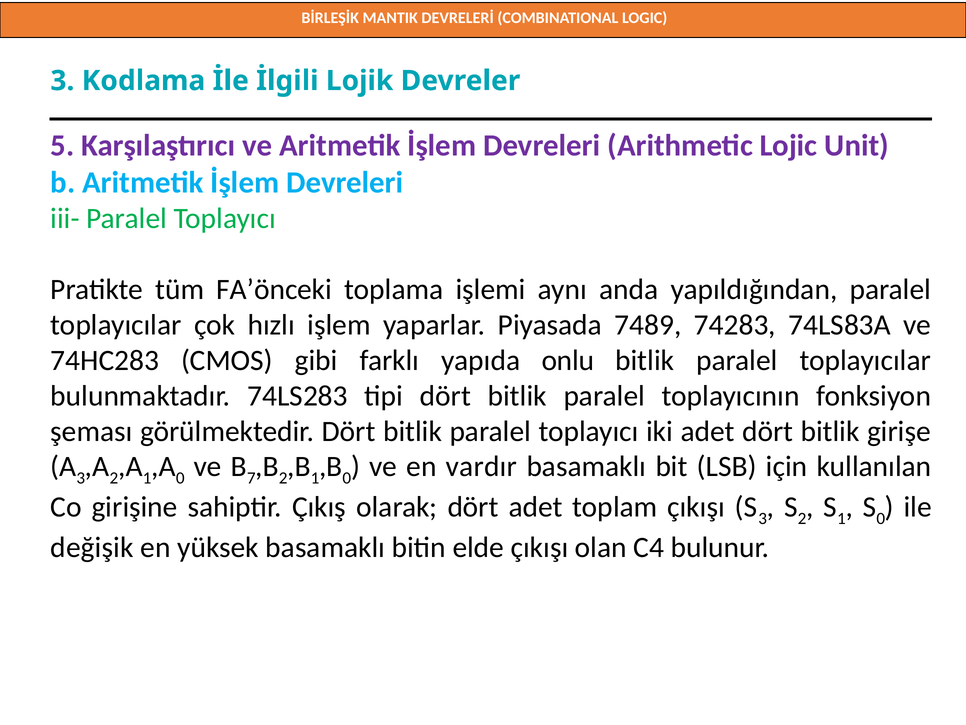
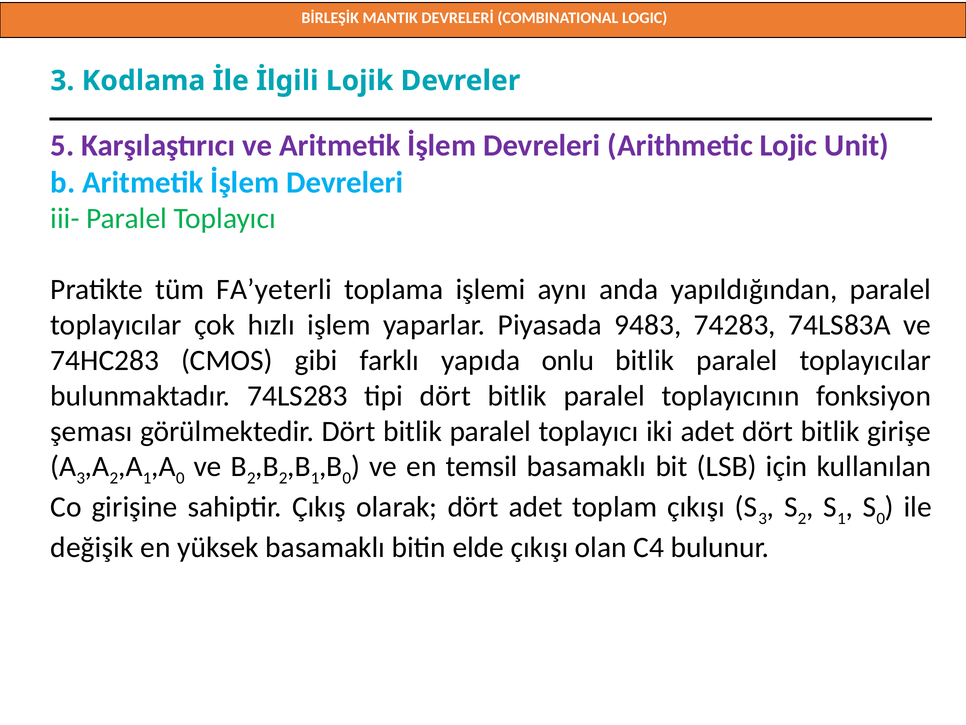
FA’önceki: FA’önceki -> FA’yeterli (274, 289)
7489: 7489 -> 9483 (648, 325)
B 7: 7 -> 2 (251, 478)
vardır: vardır -> temsil (482, 466)
